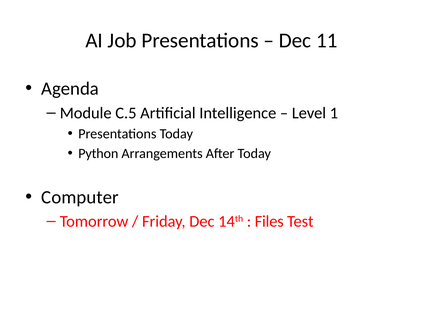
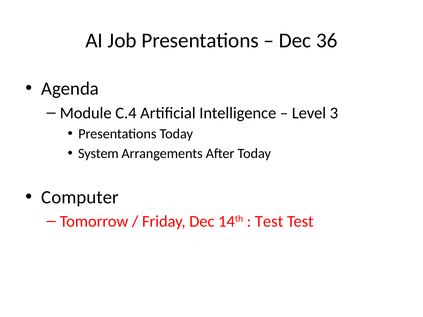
11: 11 -> 36 (327, 41)
C.5: C.5 -> C.4 (126, 113)
1: 1 -> 3 (334, 113)
Python: Python -> System (98, 154)
Files: Files -> Test (269, 222)
